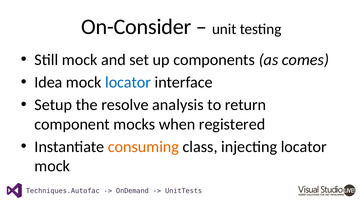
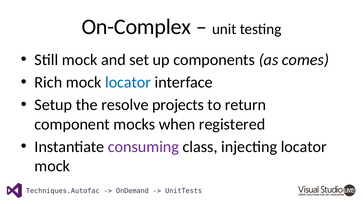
On-Consider: On-Consider -> On-Complex (136, 27)
Idea: Idea -> Rich (48, 82)
analysis: analysis -> projects (178, 105)
consuming colour: orange -> purple (143, 147)
